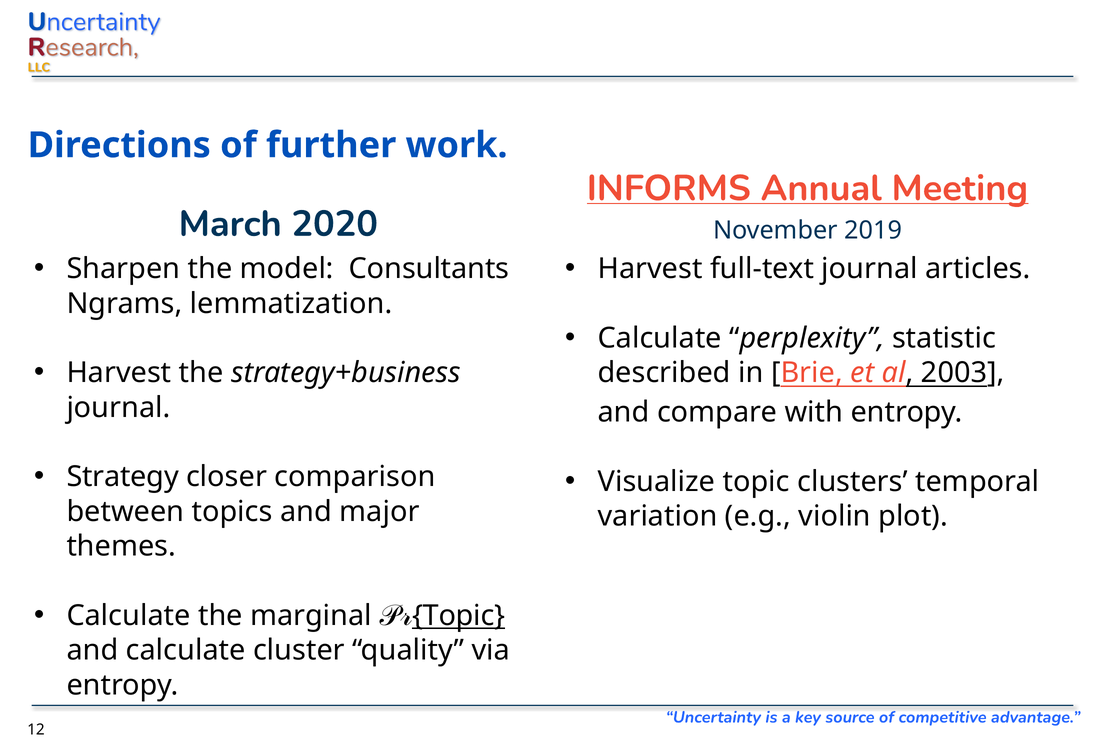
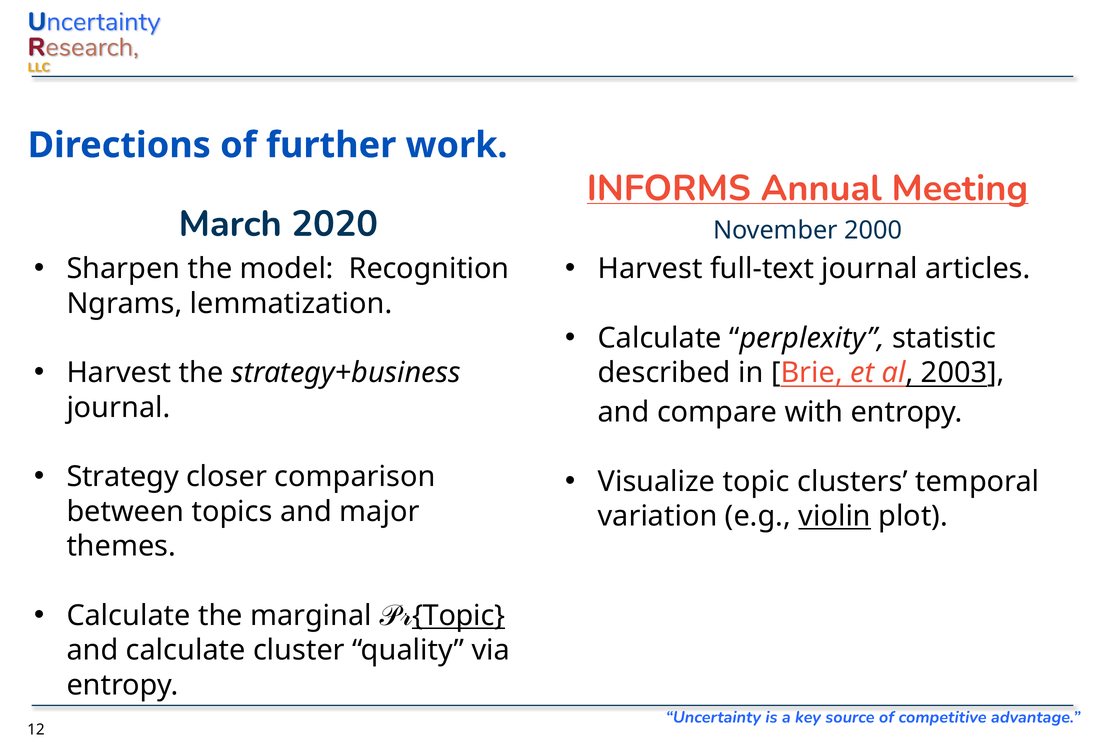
2019: 2019 -> 2000 (873, 230)
Consultants: Consultants -> Recognition (429, 269)
violin underline: none -> present (835, 516)
